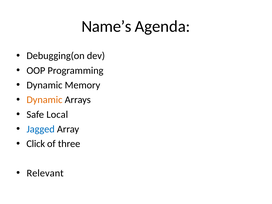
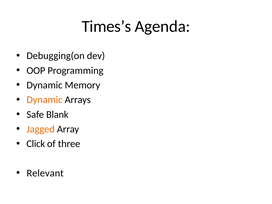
Name’s: Name’s -> Times’s (106, 26)
Local: Local -> Blank (57, 114)
Jagged colour: blue -> orange (41, 129)
